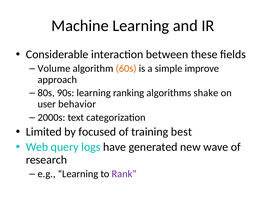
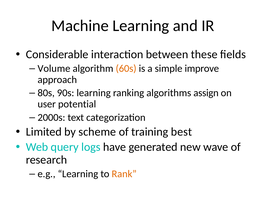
shake: shake -> assign (206, 93)
behavior: behavior -> potential (77, 104)
focused: focused -> scheme (97, 131)
Rank colour: purple -> orange (124, 173)
